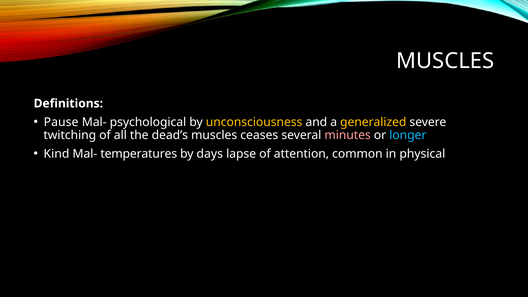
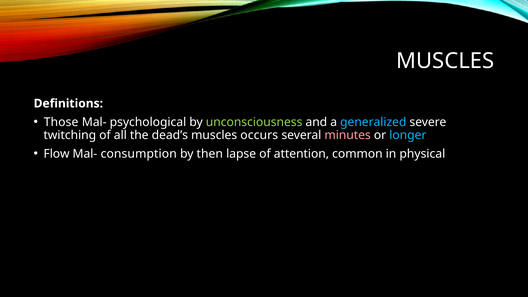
Pause: Pause -> Those (61, 122)
unconsciousness colour: yellow -> light green (254, 122)
generalized colour: yellow -> light blue (373, 122)
ceases: ceases -> occurs (259, 135)
Kind: Kind -> Flow (57, 154)
temperatures: temperatures -> consumption (139, 154)
days: days -> then (210, 154)
